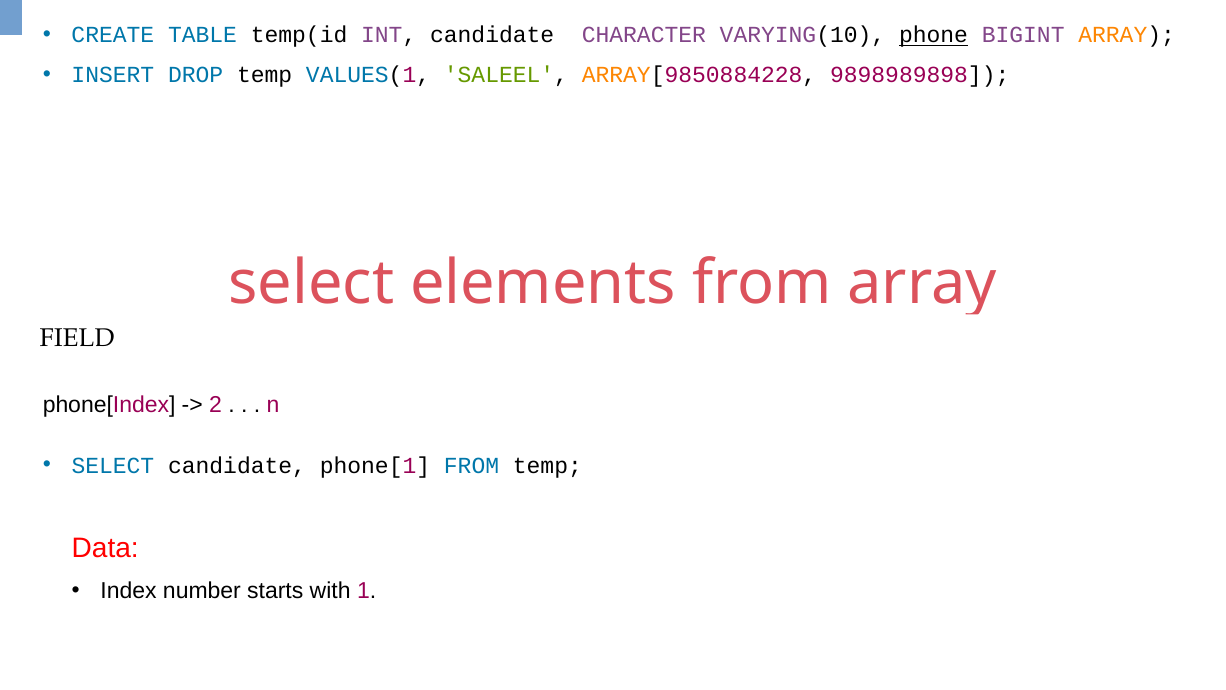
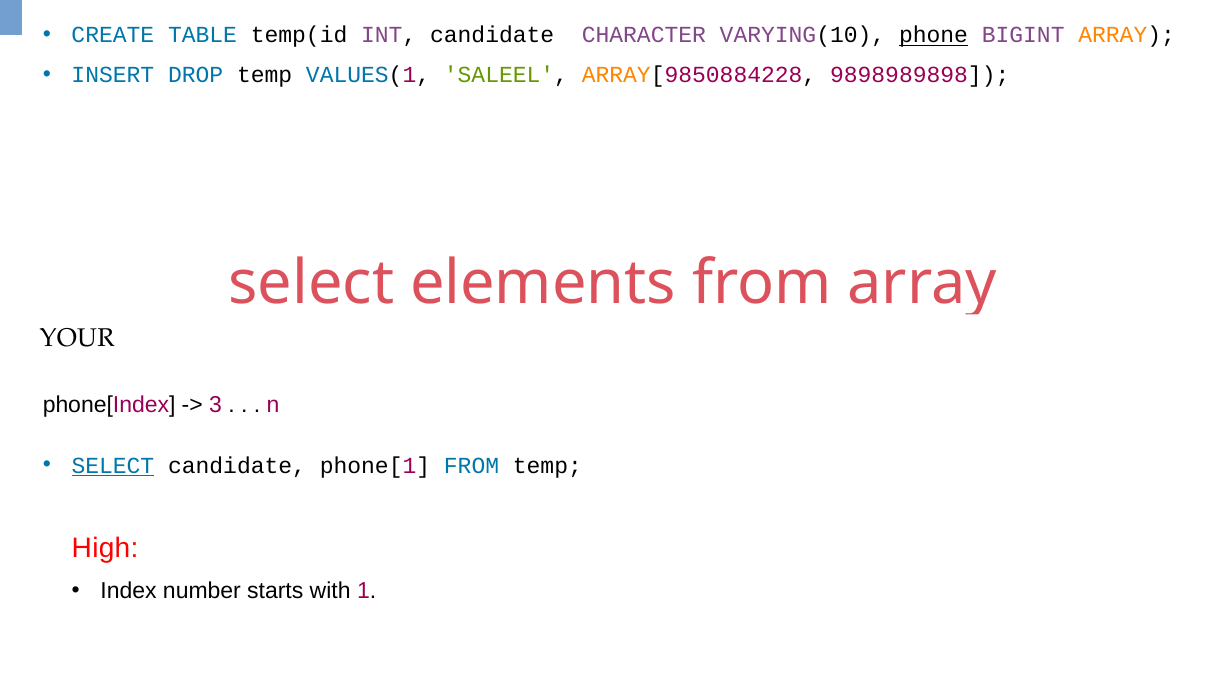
FIELD: FIELD -> YOUR (77, 338)
2: 2 -> 3 (216, 405)
SELECT underline: none -> present (113, 465)
Data: Data -> High (105, 548)
